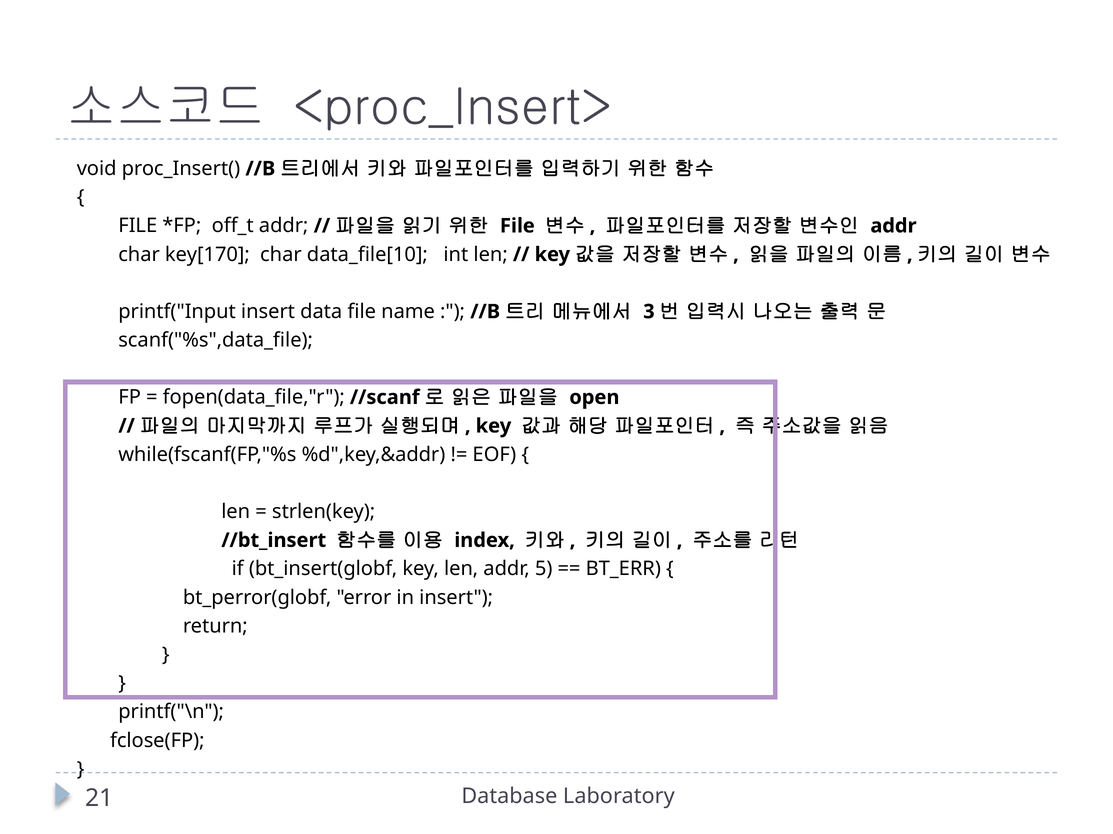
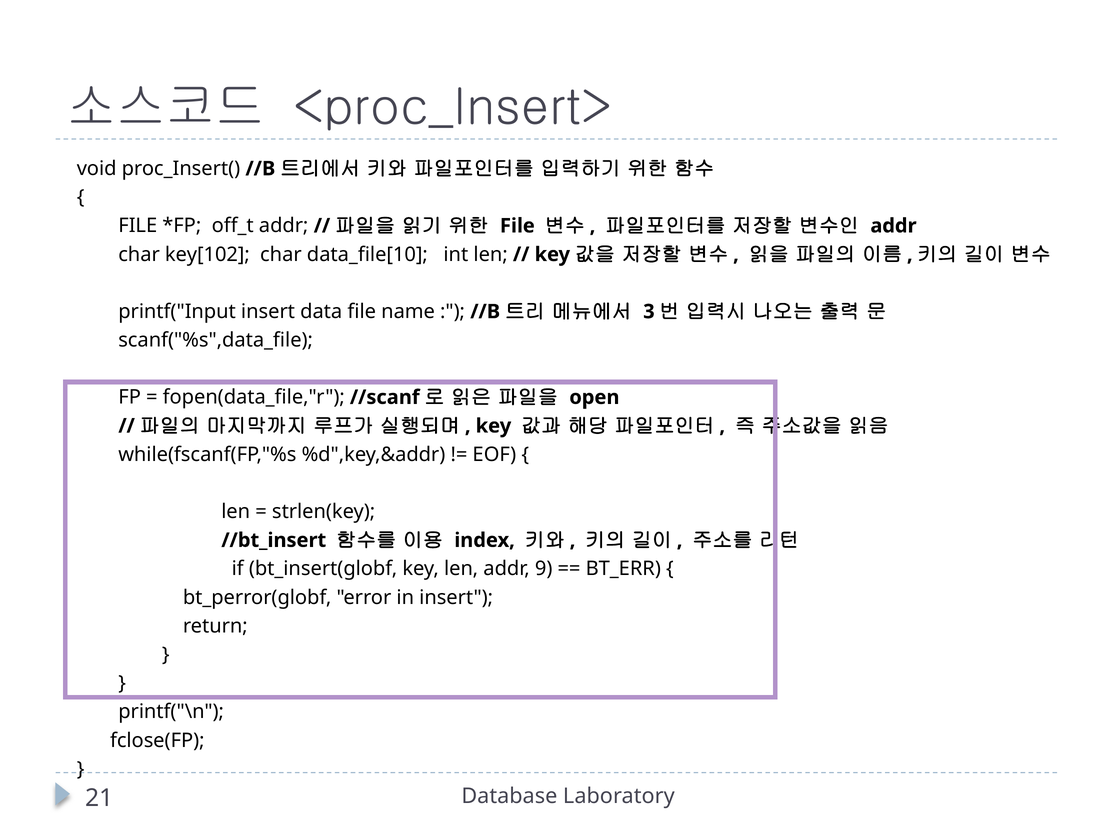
key[170: key[170 -> key[102 (207, 255)
5: 5 -> 9 (544, 569)
